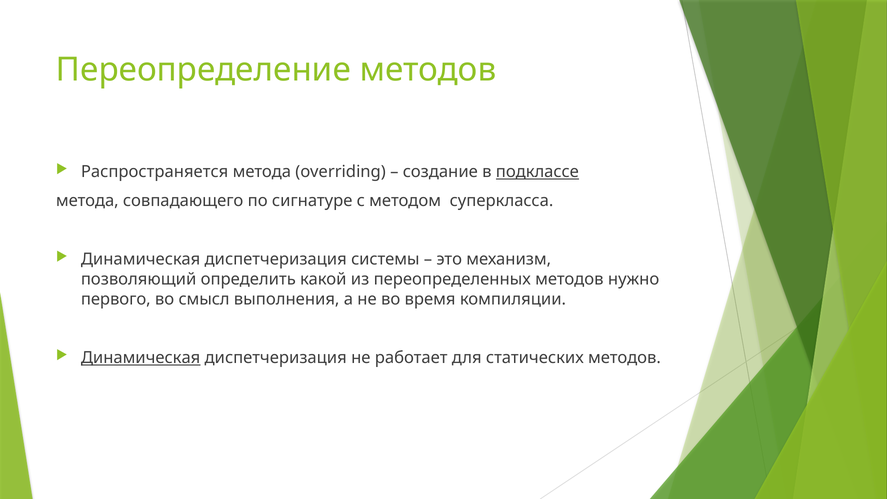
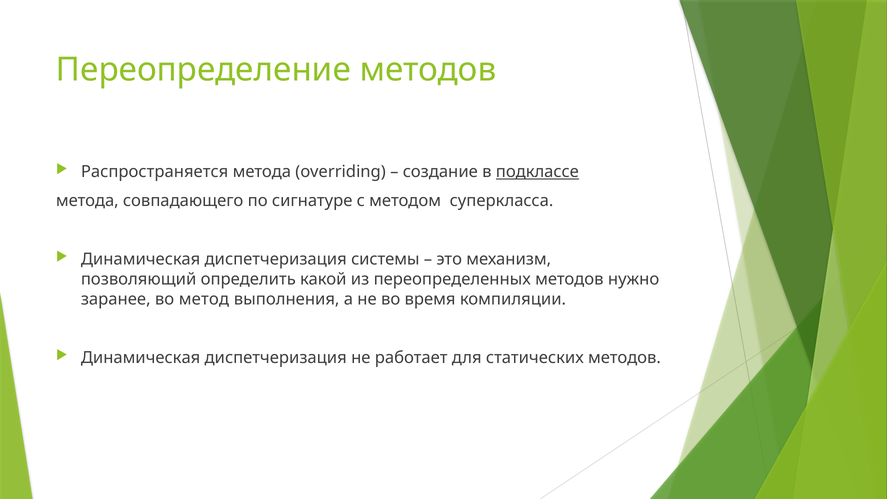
первого: первого -> заранее (116, 299)
смысл: смысл -> метод (204, 299)
Динамическая underline: present -> none (141, 358)
